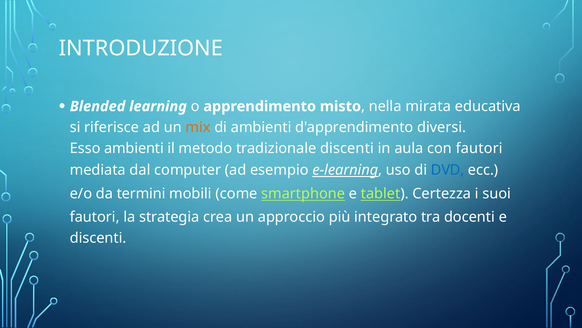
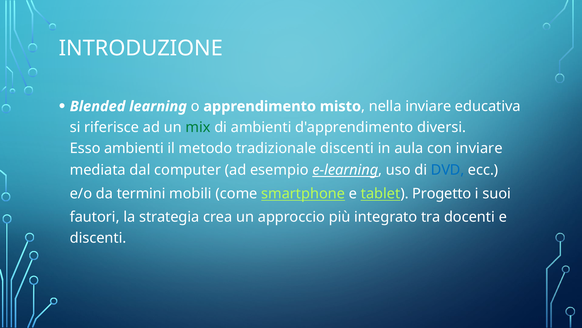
nella mirata: mirata -> inviare (428, 106)
mix colour: orange -> green (198, 127)
con fautori: fautori -> inviare (479, 148)
Certezza: Certezza -> Progetto (442, 193)
